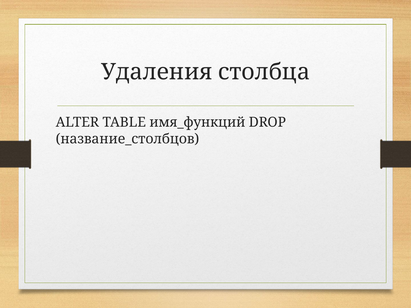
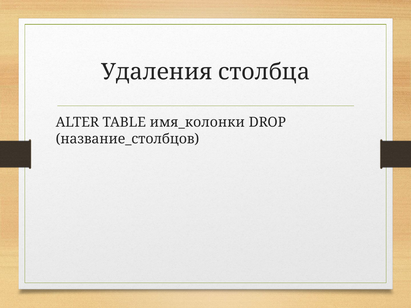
имя_функций: имя_функций -> имя_колонки (197, 123)
